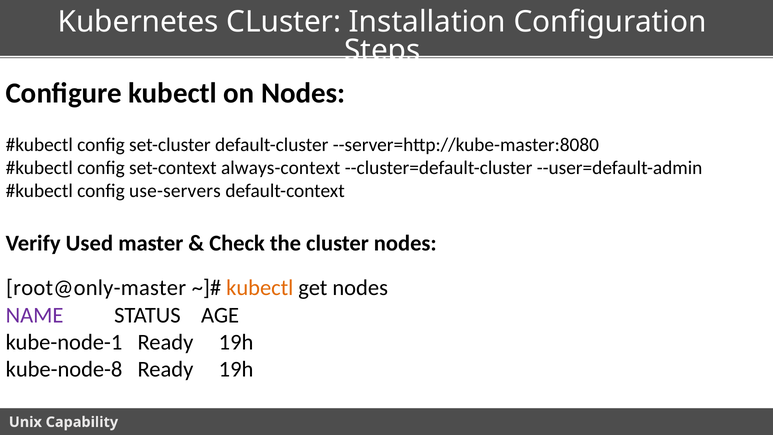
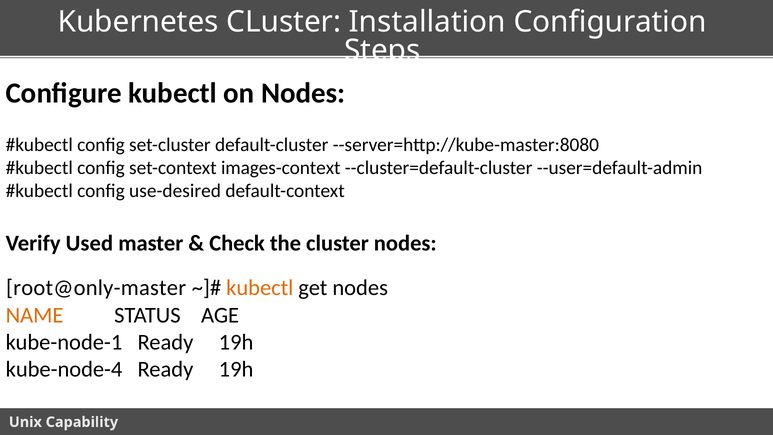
always-context: always-context -> images-context (281, 168)
use-servers: use-servers -> use-desired (175, 191)
NAME colour: purple -> orange (35, 315)
kube-node-8: kube-node-8 -> kube-node-4 (64, 369)
